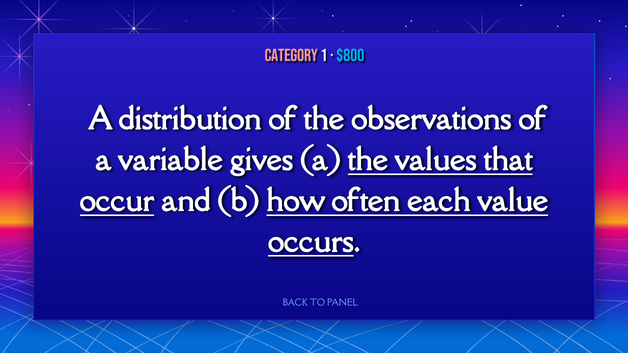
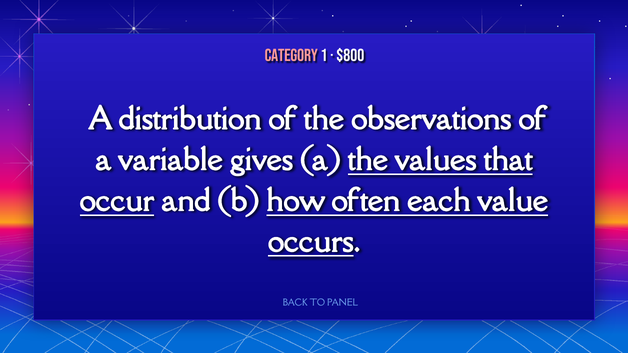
$800 colour: light blue -> white (350, 56)
